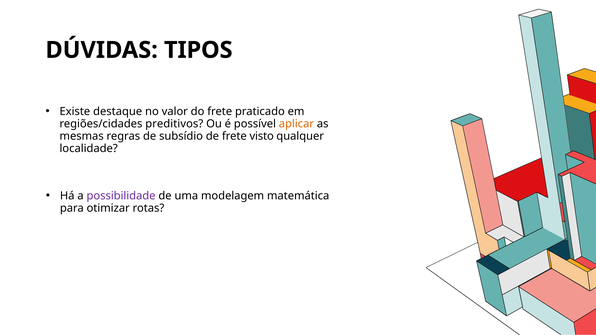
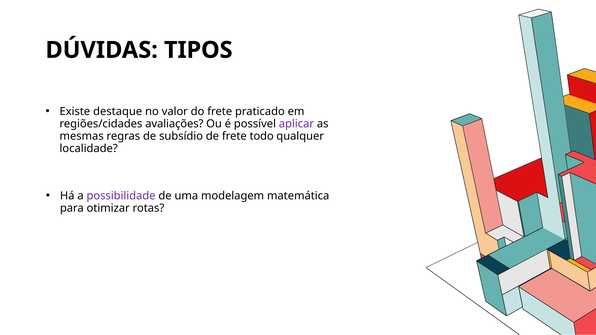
preditivos: preditivos -> avaliações (174, 124)
aplicar colour: orange -> purple (296, 124)
visto: visto -> todo (262, 136)
